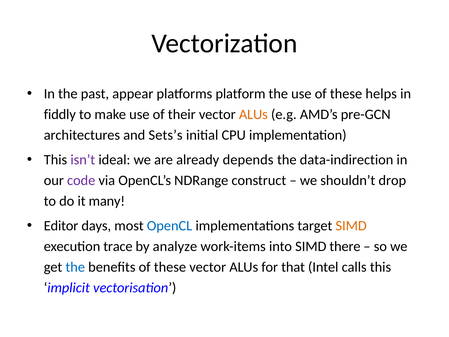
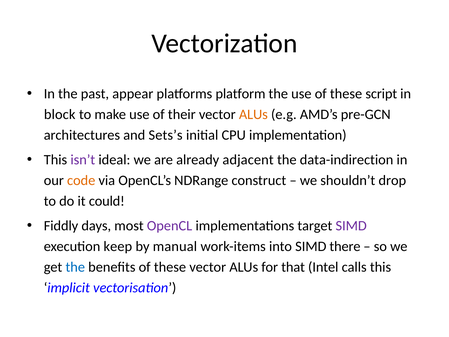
helps: helps -> script (381, 94)
fiddly: fiddly -> block (60, 114)
depends: depends -> adjacent (248, 160)
code colour: purple -> orange (81, 180)
many: many -> could (107, 201)
Editor: Editor -> Fiddly (61, 226)
OpenCL colour: blue -> purple (170, 226)
SIMD colour: orange -> purple (351, 226)
trace: trace -> keep (118, 246)
analyze: analyze -> manual (175, 246)
